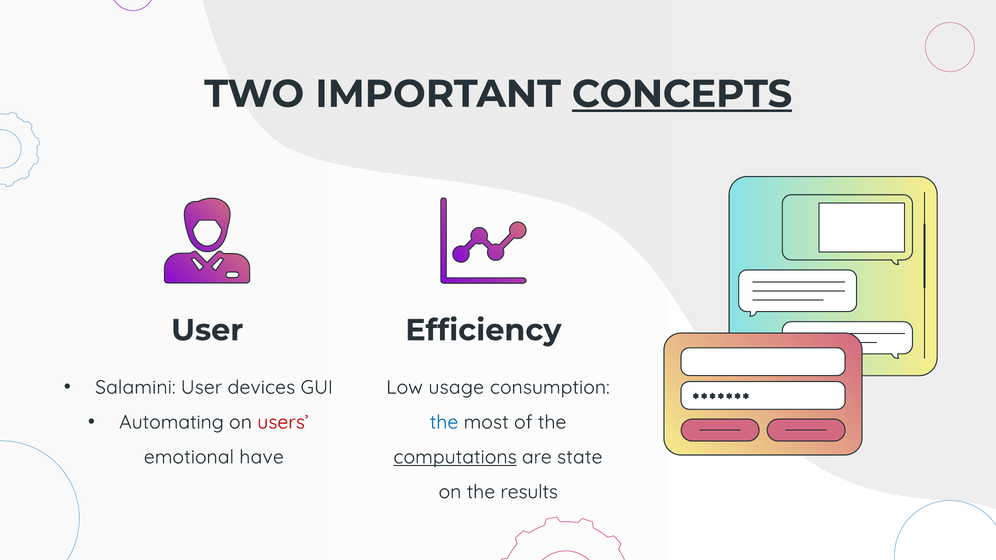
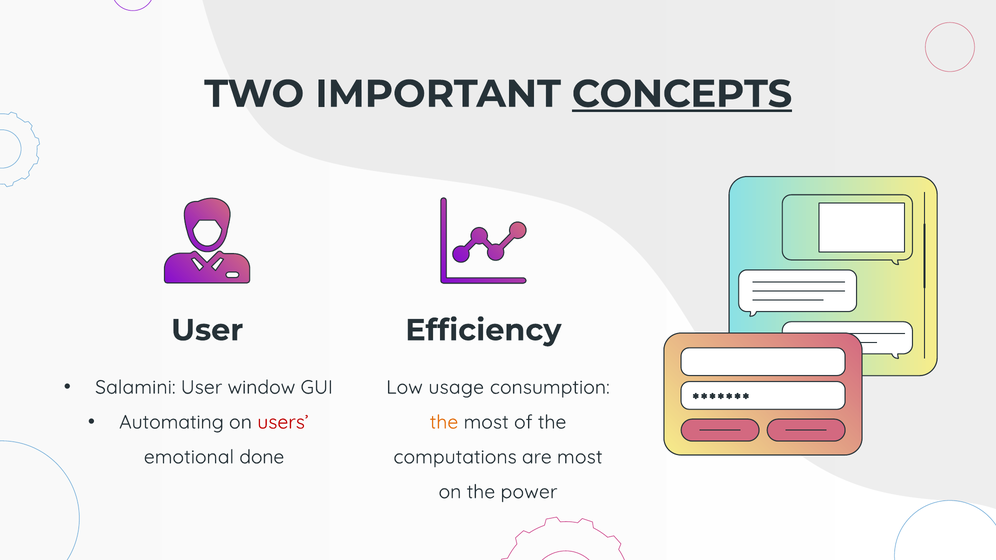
devices: devices -> window (261, 388)
the colour: blue -> orange (444, 422)
have: have -> done (262, 457)
computations underline: present -> none (455, 457)
are state: state -> most (580, 457)
results: results -> power (529, 492)
